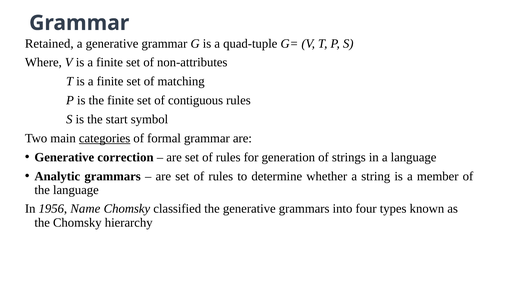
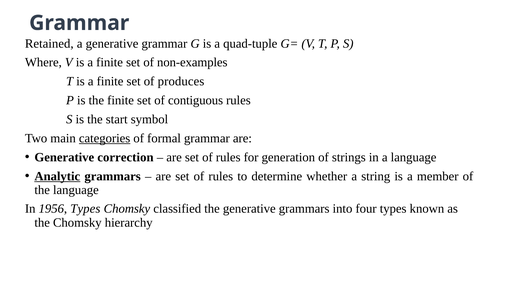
non-attributes: non-attributes -> non-examples (192, 62)
matching: matching -> produces (181, 81)
Analytic underline: none -> present (57, 176)
1956 Name: Name -> Types (85, 209)
